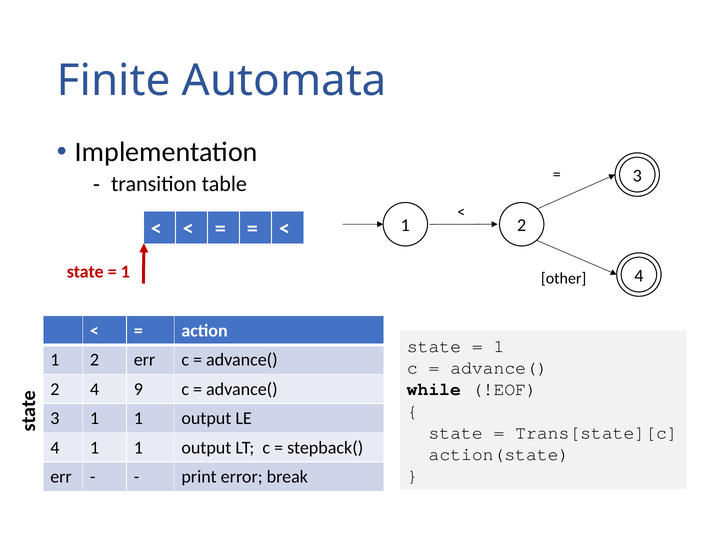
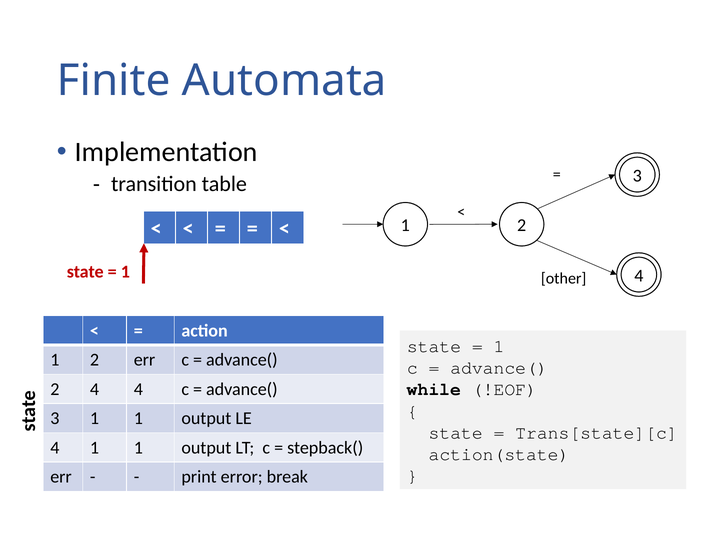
4 9: 9 -> 4 (138, 389)
